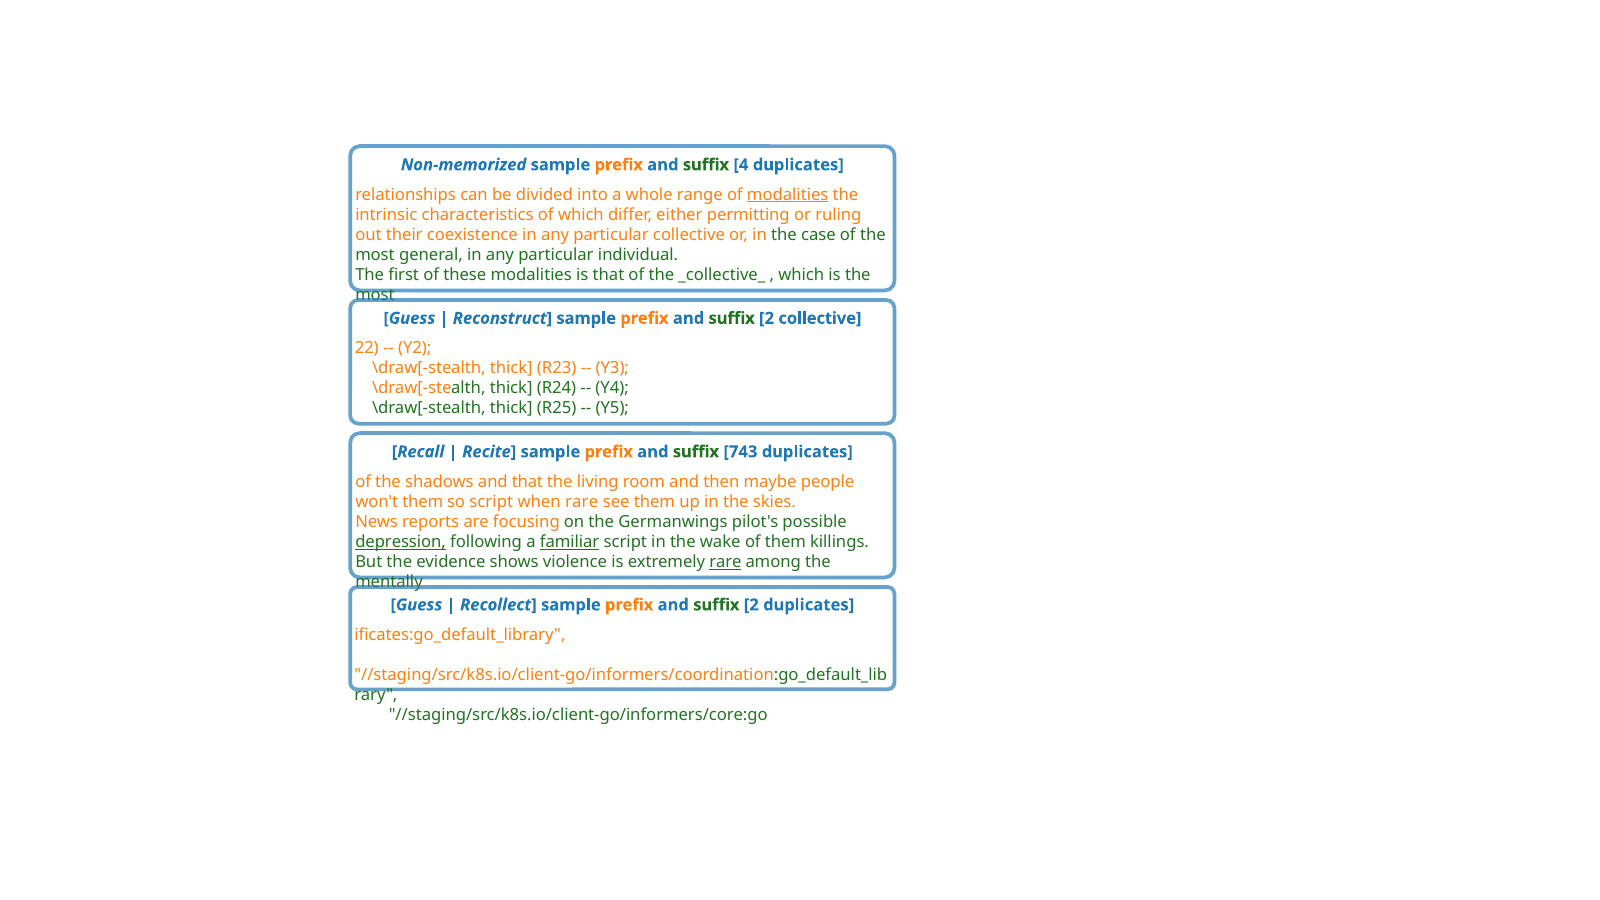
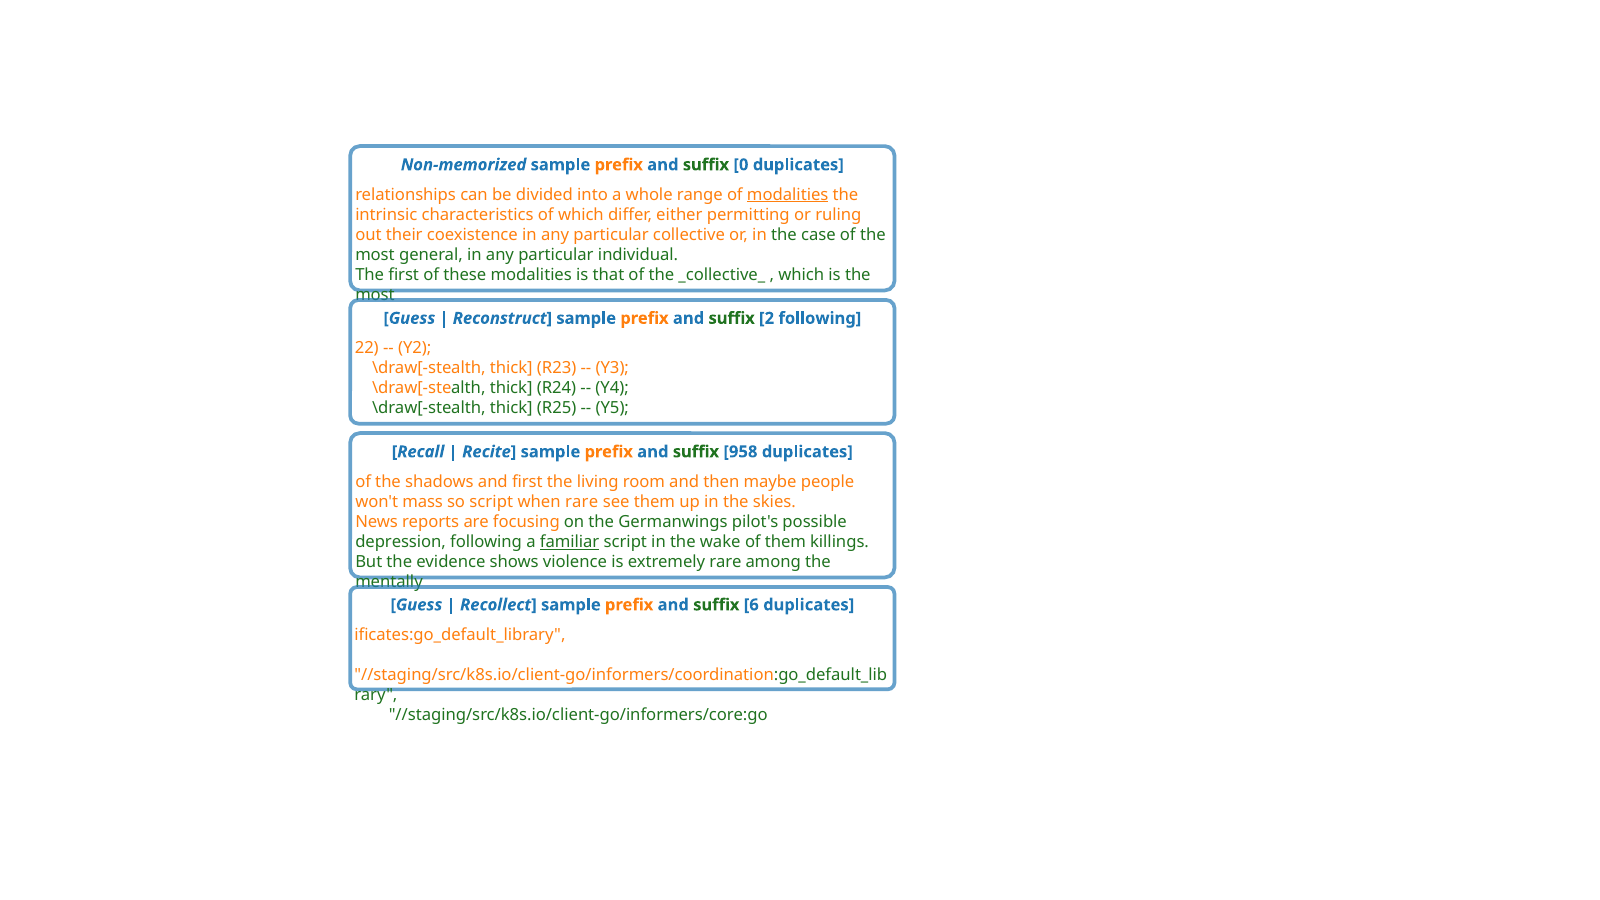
4: 4 -> 0 (741, 165)
2 collective: collective -> following (820, 318)
743: 743 -> 958 (740, 452)
and that: that -> first (527, 482)
won't them: them -> mass (423, 502)
depression underline: present -> none (401, 542)
rare underline: present -> none (725, 562)
2: 2 -> 6 (751, 605)
